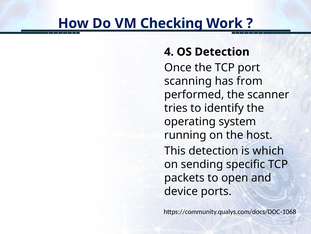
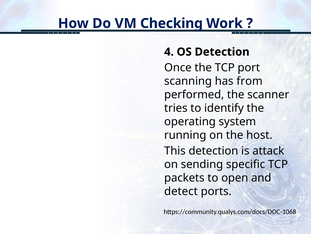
which: which -> attack (268, 150)
device: device -> detect (181, 191)
